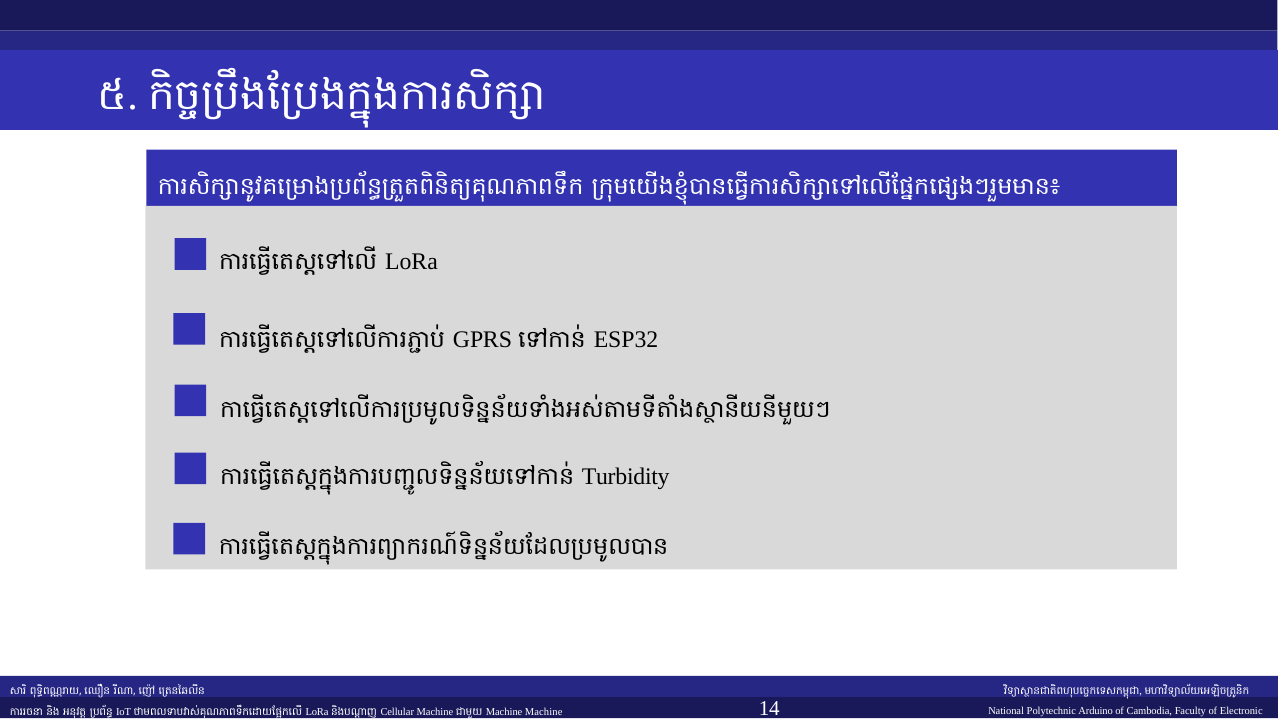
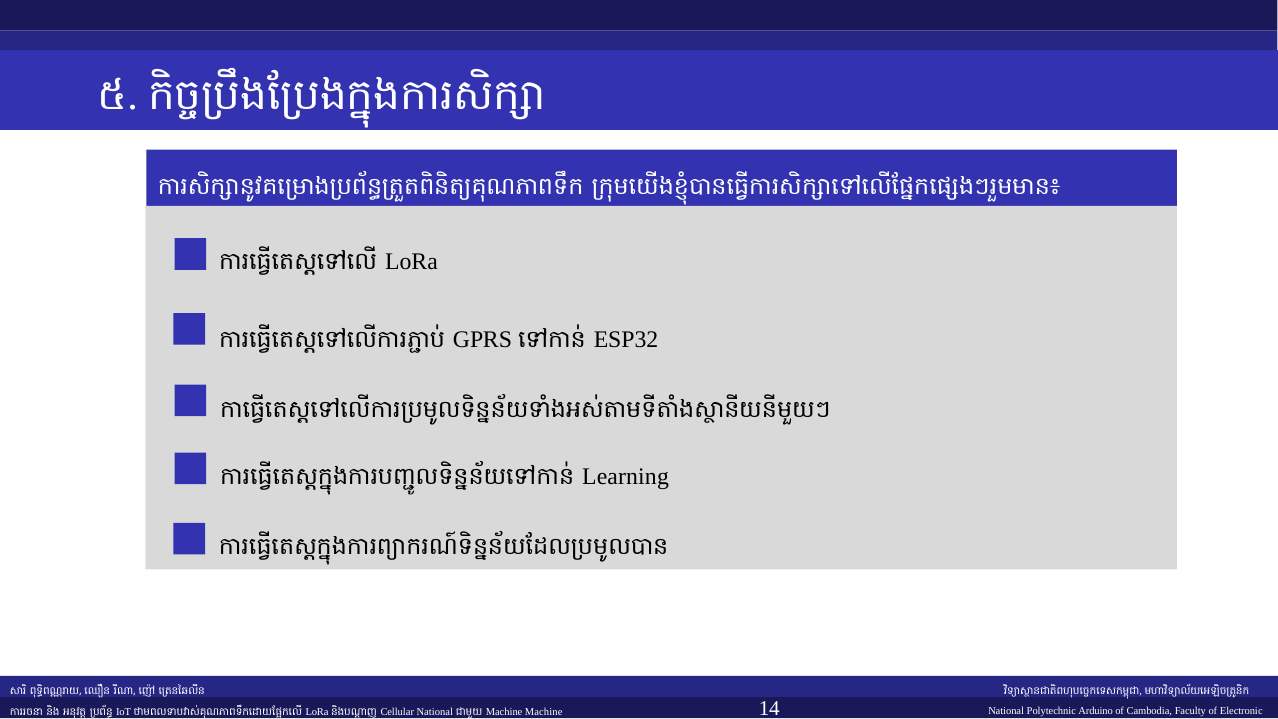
Turbidity: Turbidity -> Learning (626, 476)
Cellular Machine: Machine -> National (435, 711)
